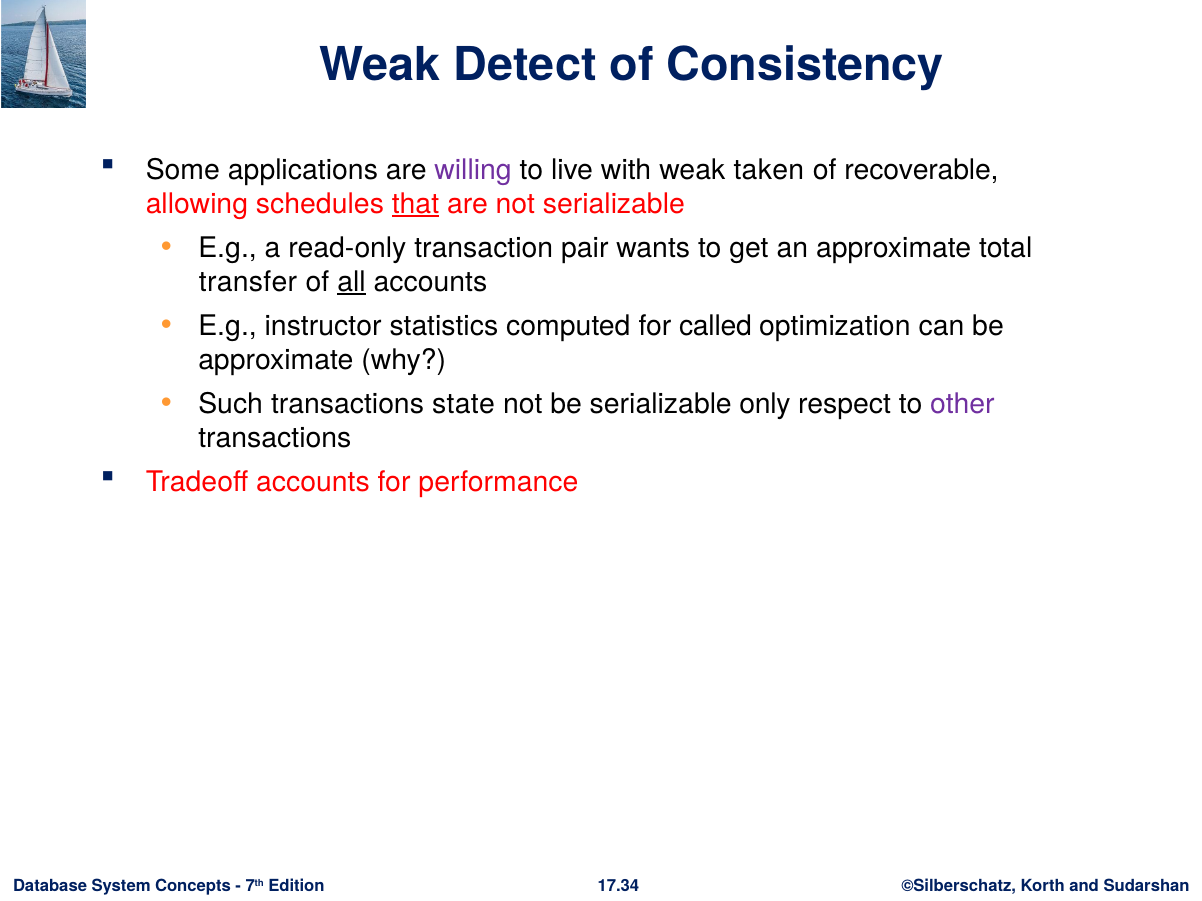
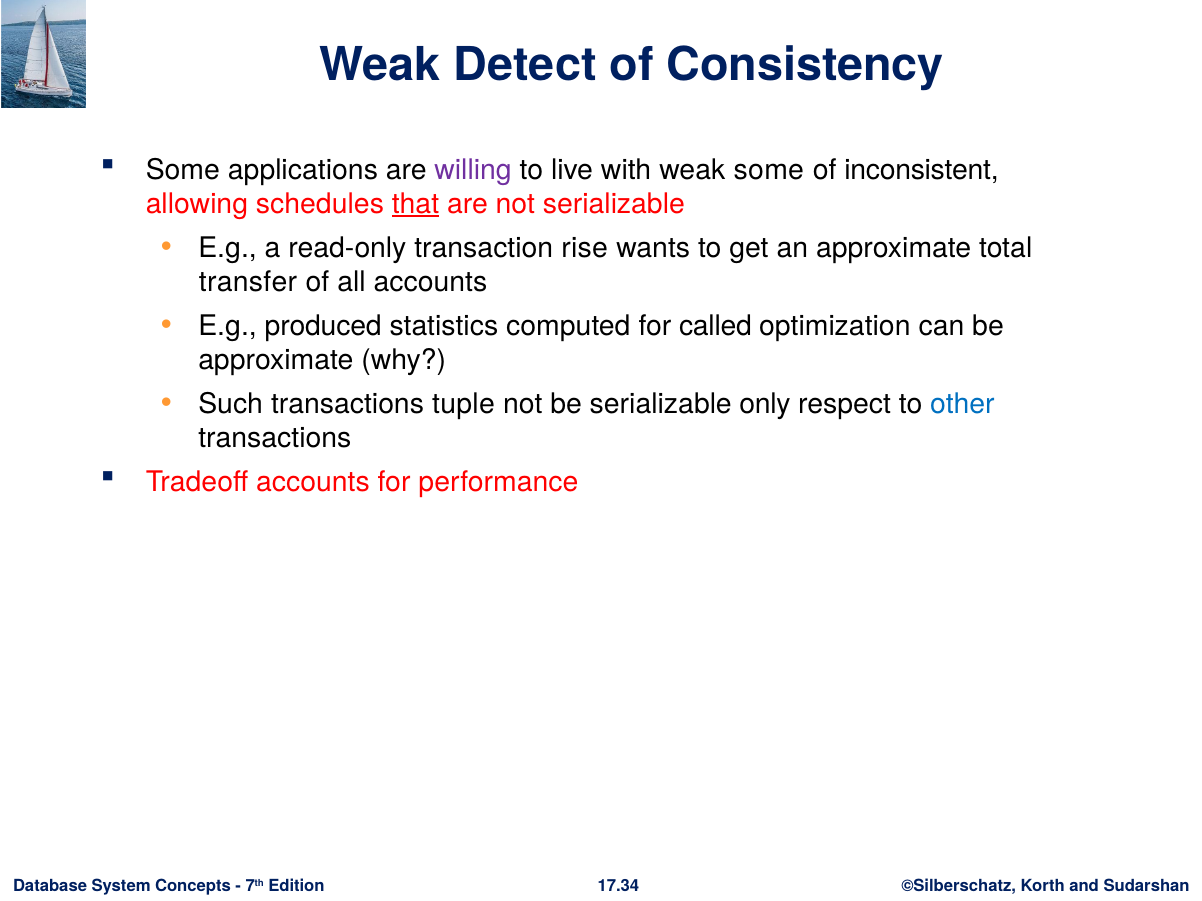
weak taken: taken -> some (769, 170)
recoverable: recoverable -> inconsistent (922, 170)
pair: pair -> rise (585, 248)
all underline: present -> none (352, 282)
instructor: instructor -> produced (323, 326)
state: state -> tuple (463, 404)
other colour: purple -> blue (962, 404)
